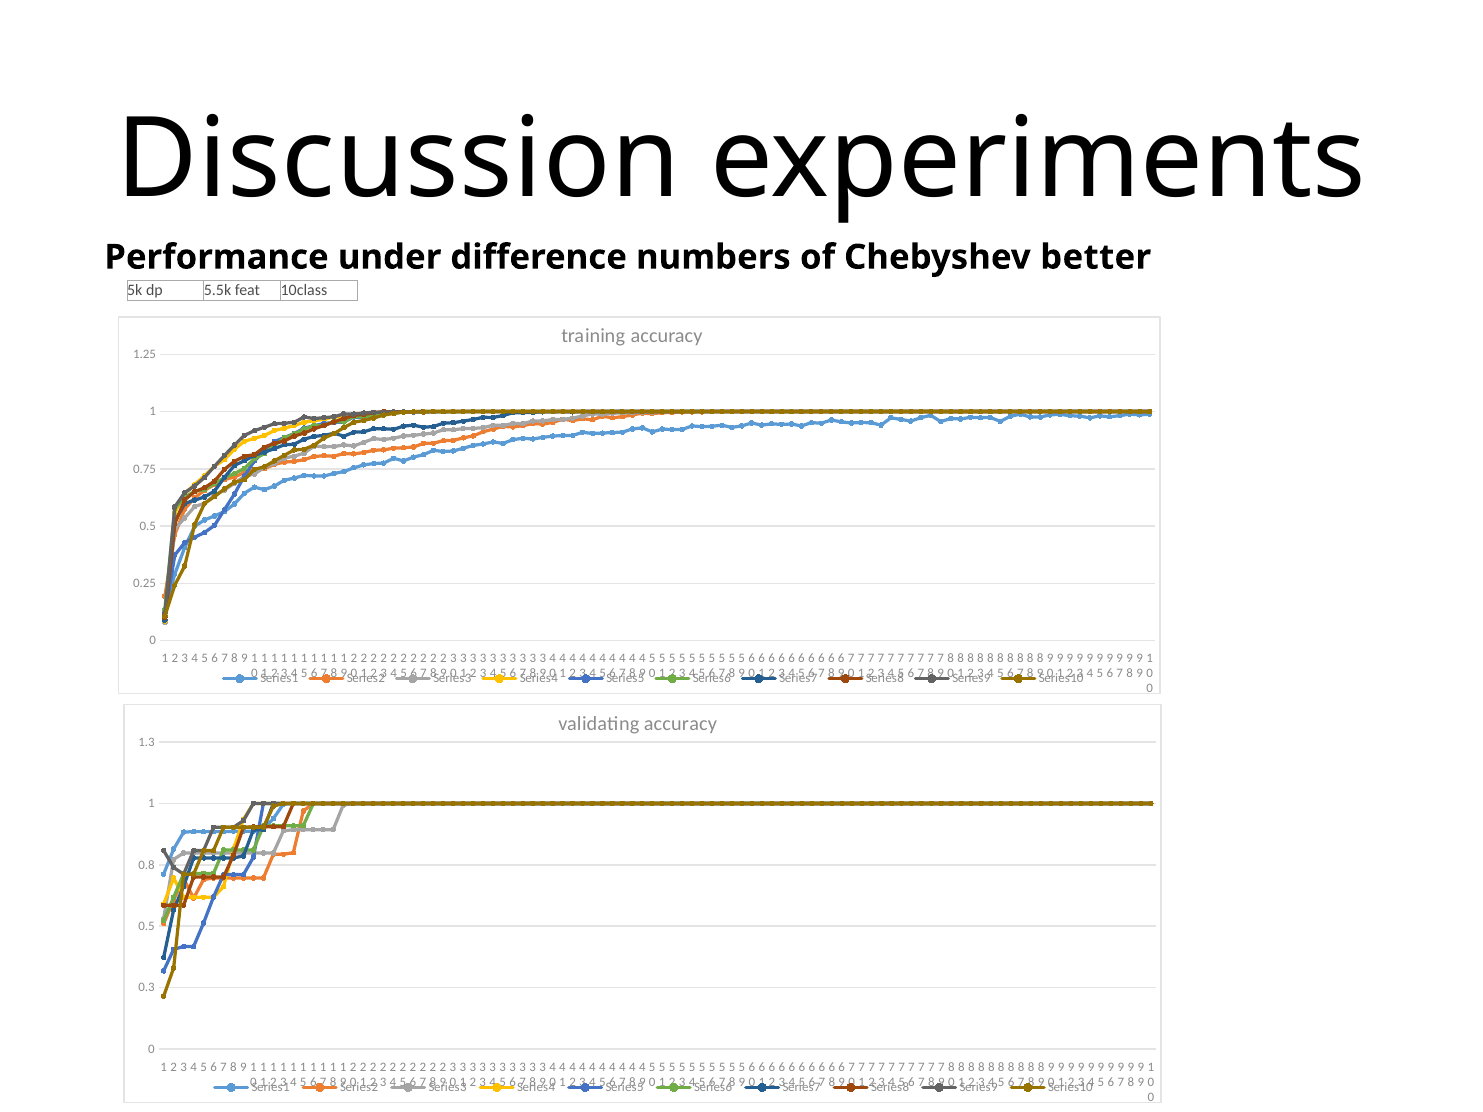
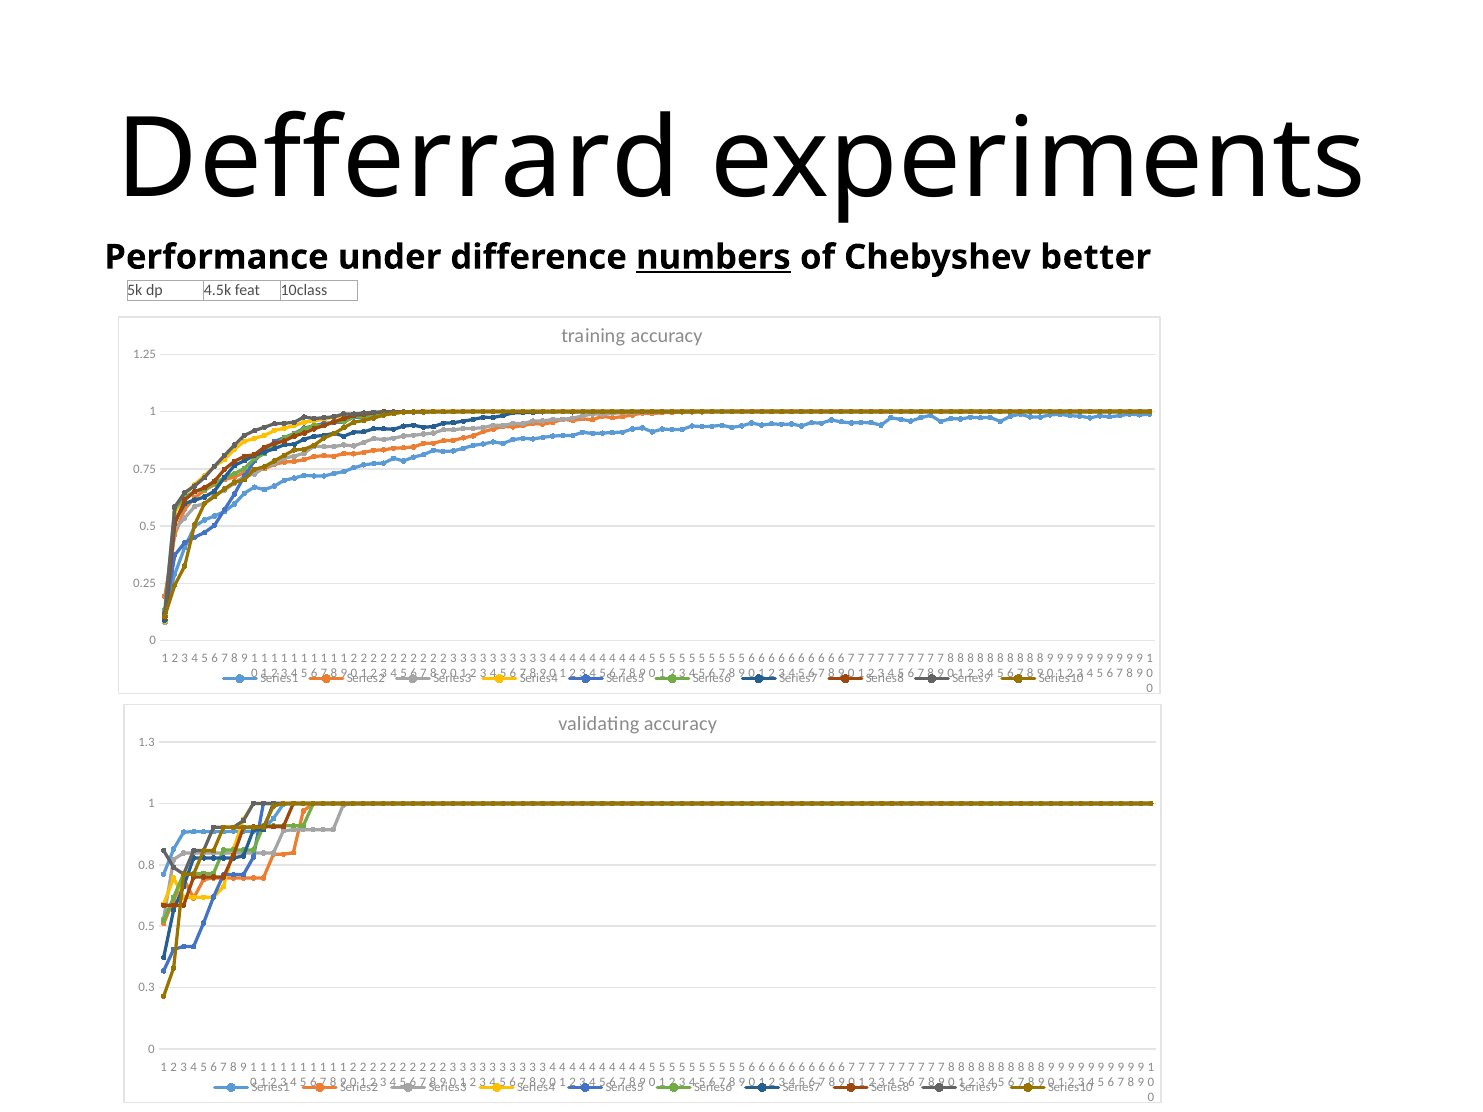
Discussion: Discussion -> Defferrard (398, 160)
numbers underline: none -> present (713, 257)
5.5k: 5.5k -> 4.5k (218, 291)
